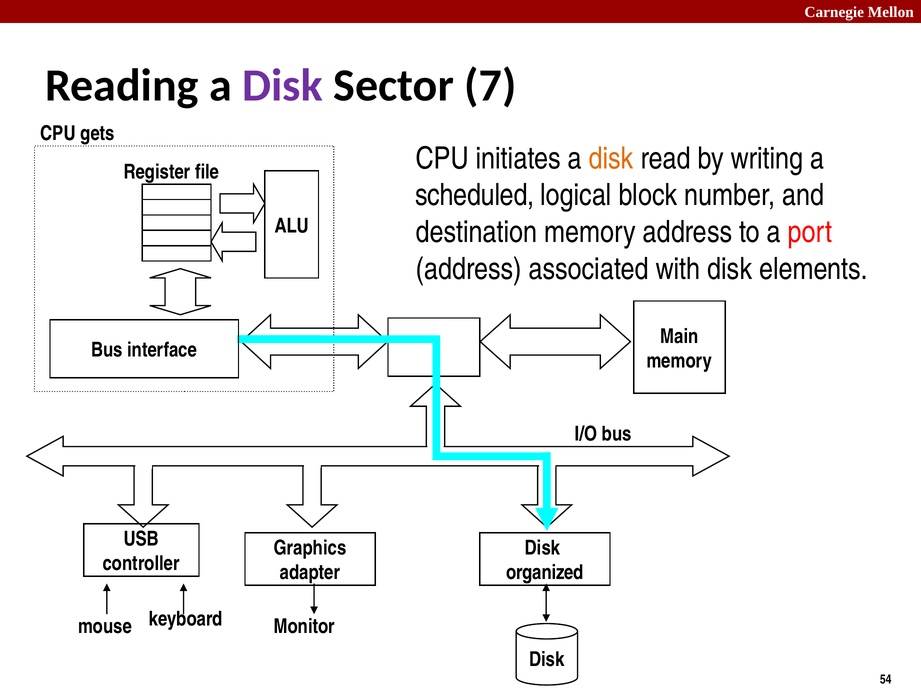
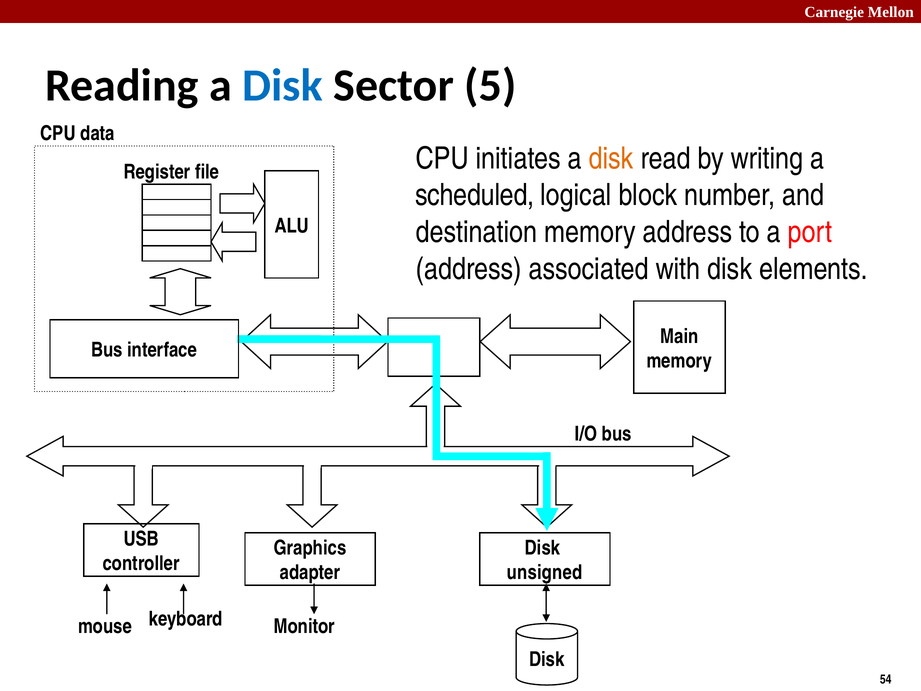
Disk colour: purple -> blue (283, 85)
7: 7 -> 5 (490, 85)
gets: gets -> data (98, 133)
organized: organized -> unsigned (545, 572)
